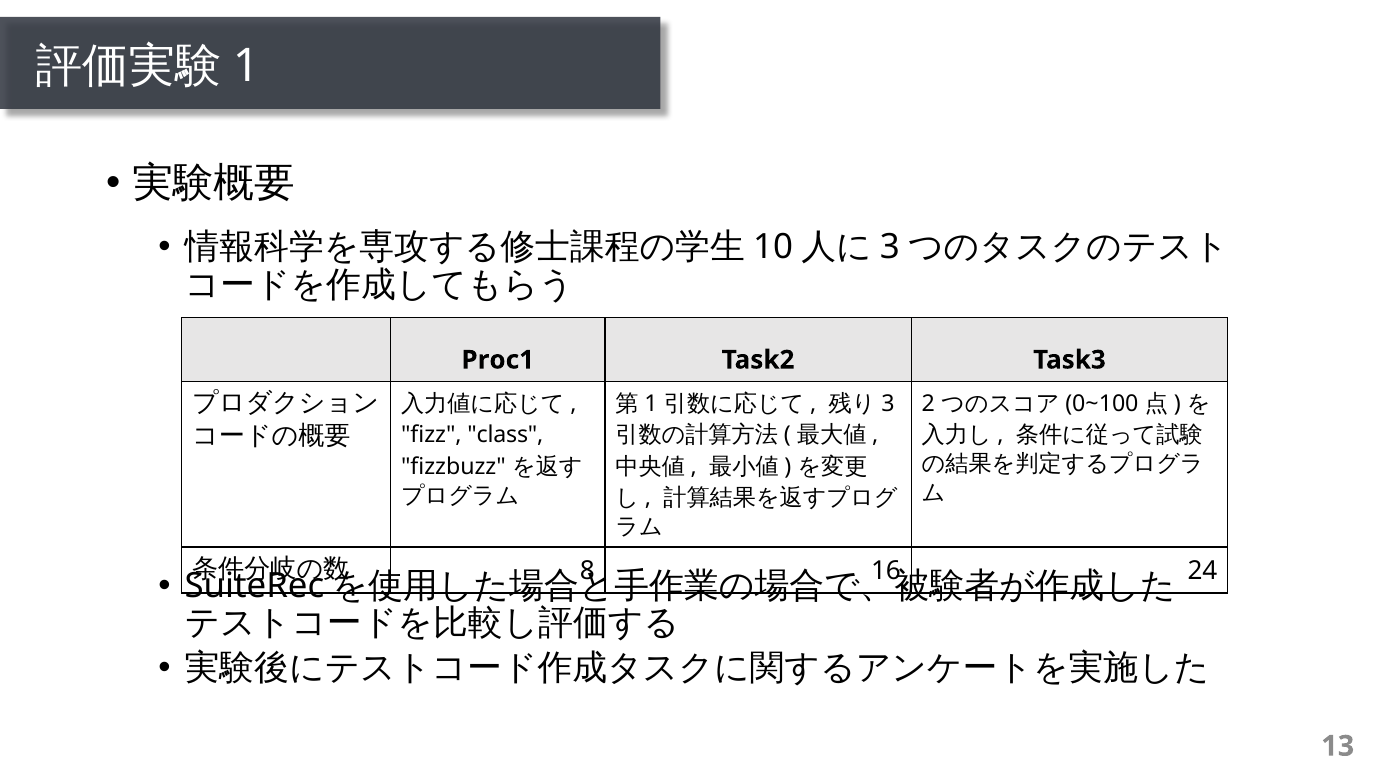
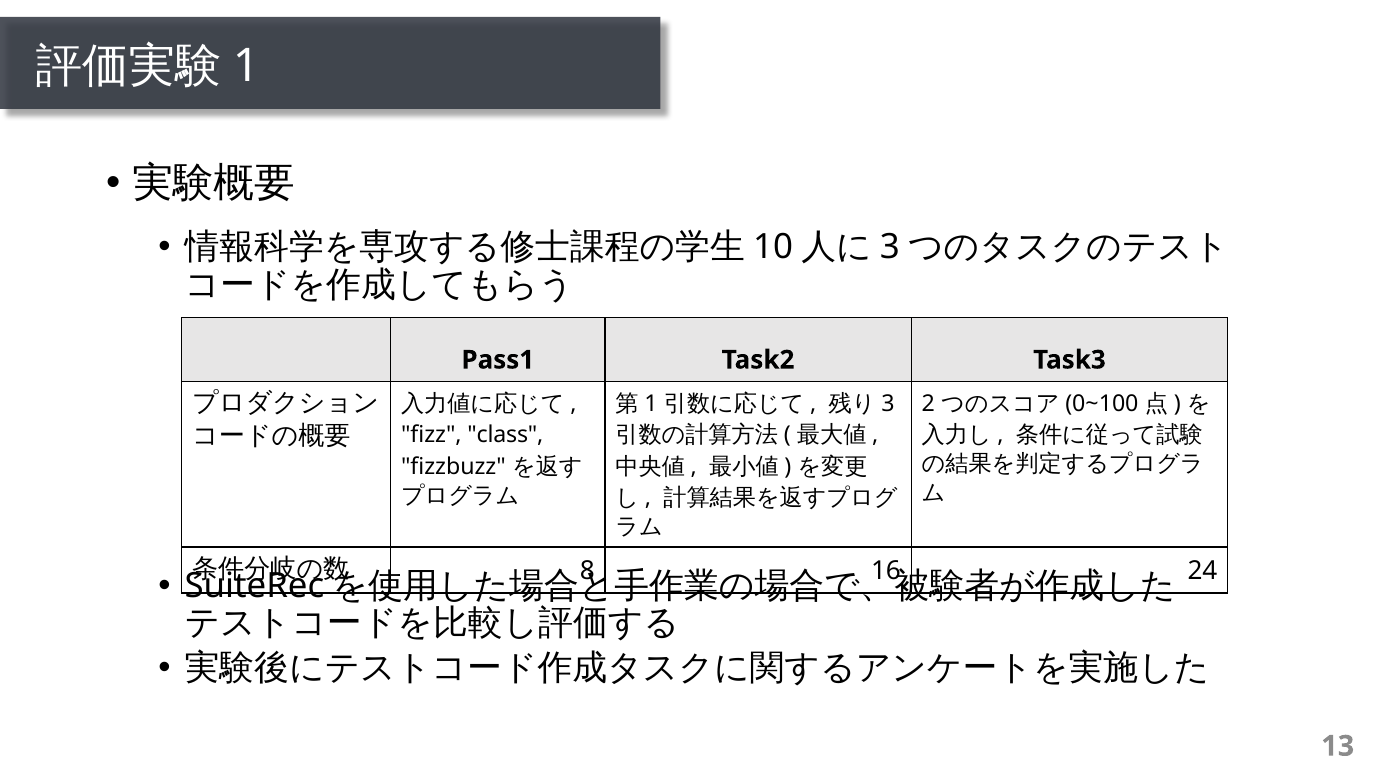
Proc1: Proc1 -> Pass1 (498, 360)
